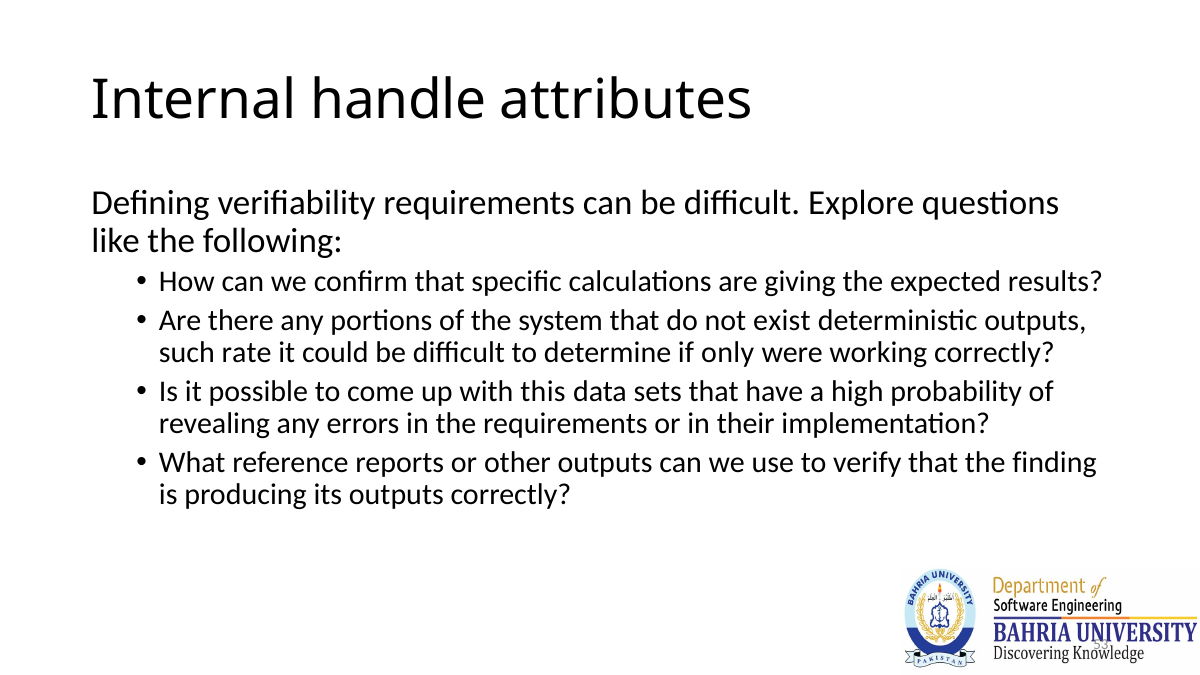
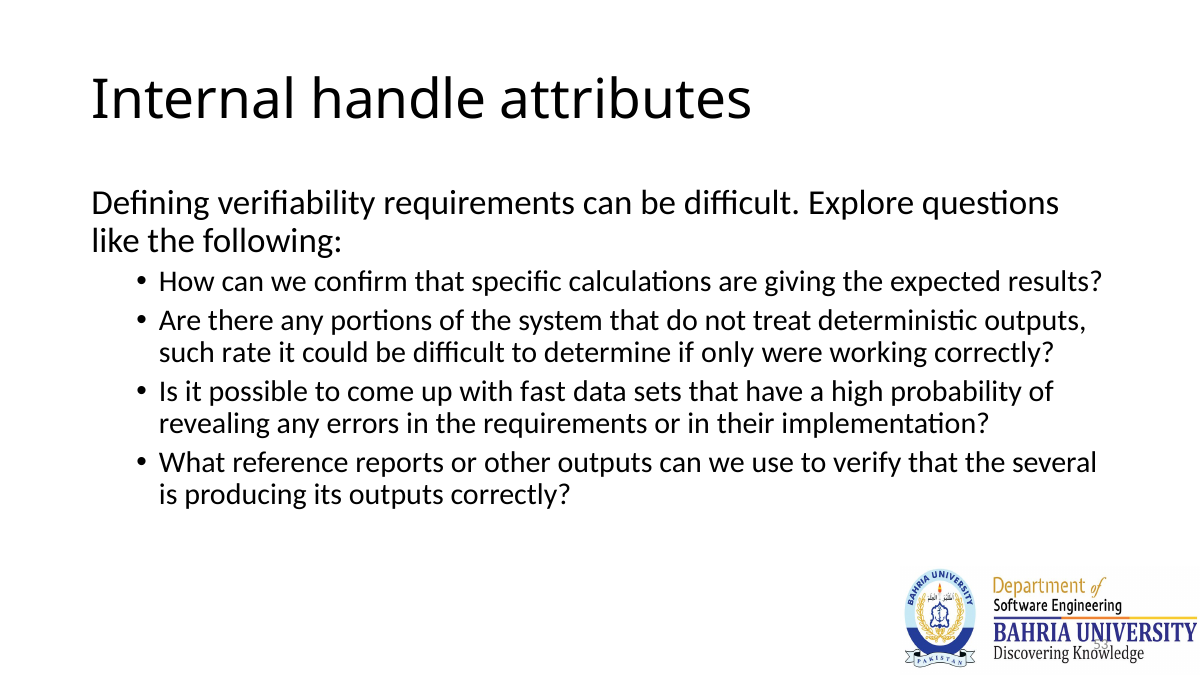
exist: exist -> treat (782, 321)
this: this -> fast (543, 392)
finding: finding -> several (1055, 463)
